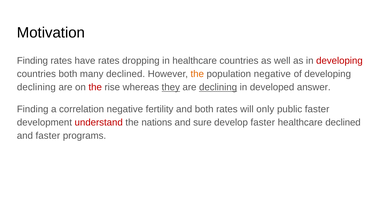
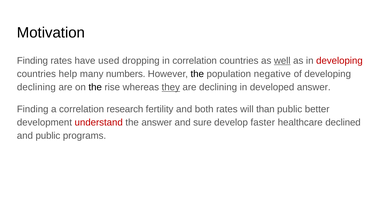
have rates: rates -> used (109, 61)
in healthcare: healthcare -> correlation (195, 61)
well underline: none -> present (282, 61)
countries both: both -> help (68, 74)
many declined: declined -> numbers (126, 74)
the colour: orange -> black (197, 74)
the colour: red -> black (95, 87)
declining underline: present -> none (218, 87)
correlation negative: negative -> research (125, 109)
only: only -> than (265, 109)
public faster: faster -> better (317, 109)
the nations: nations -> answer (157, 122)
and faster: faster -> public (48, 135)
